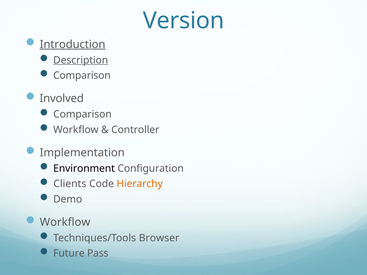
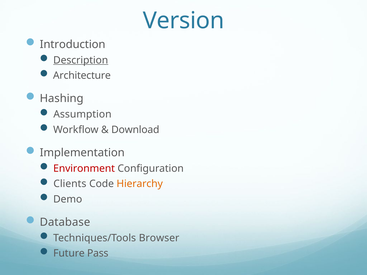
Introduction underline: present -> none (73, 44)
Comparison: Comparison -> Architecture (82, 76)
Involved: Involved -> Hashing (62, 99)
Comparison: Comparison -> Assumption (82, 114)
Controller: Controller -> Download (135, 130)
Environment colour: black -> red (84, 169)
Workflow: Workflow -> Database (65, 222)
